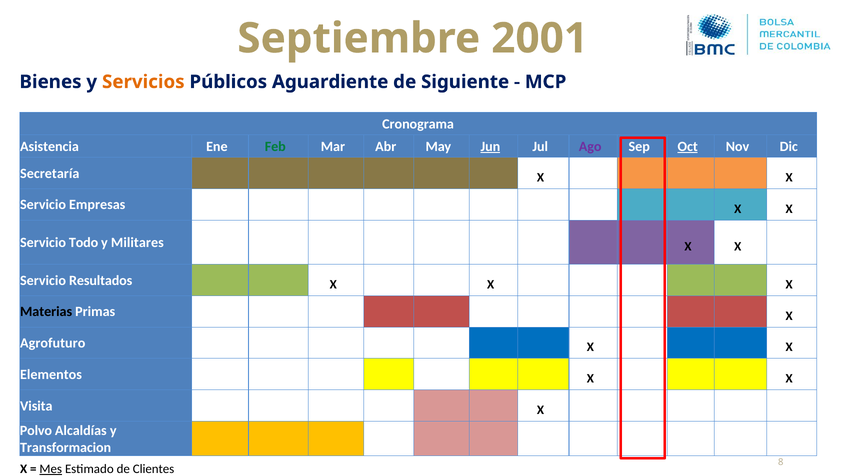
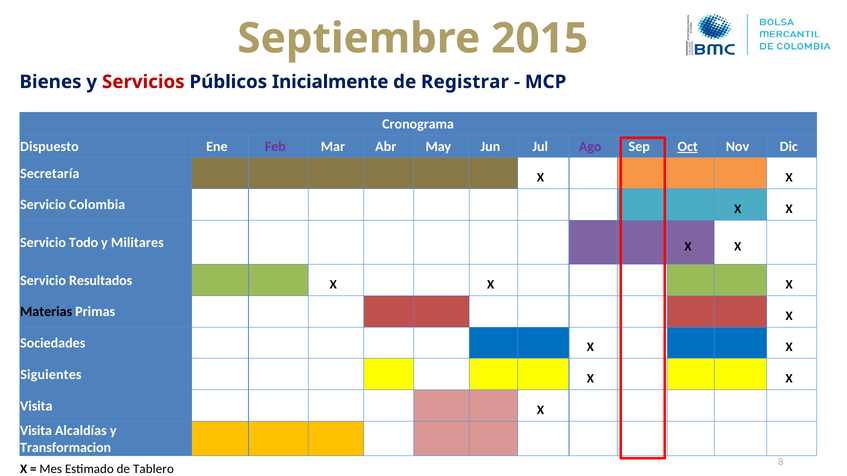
2001: 2001 -> 2015 (540, 38)
Servicios colour: orange -> red (143, 82)
Aguardiente: Aguardiente -> Inicialmente (330, 82)
Siguiente: Siguiente -> Registrar (465, 82)
Asistencia: Asistencia -> Dispuesto (49, 147)
Feb colour: green -> purple (275, 147)
Jun underline: present -> none (490, 147)
Empresas: Empresas -> Colombia (97, 205)
Agrofuturo: Agrofuturo -> Sociedades (53, 343)
Elementos: Elementos -> Siguientes (51, 375)
Polvo: Polvo -> Visita (36, 431)
Mes underline: present -> none (51, 469)
Clientes: Clientes -> Tablero (153, 469)
